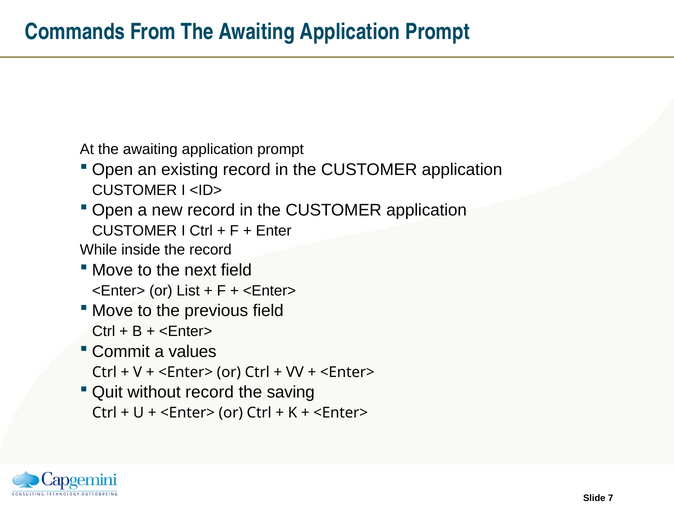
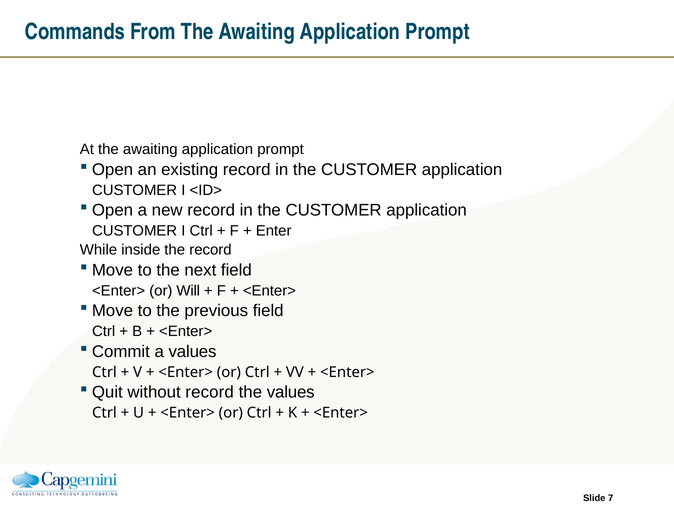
List: List -> Will (188, 291)
the saving: saving -> values (291, 393)
